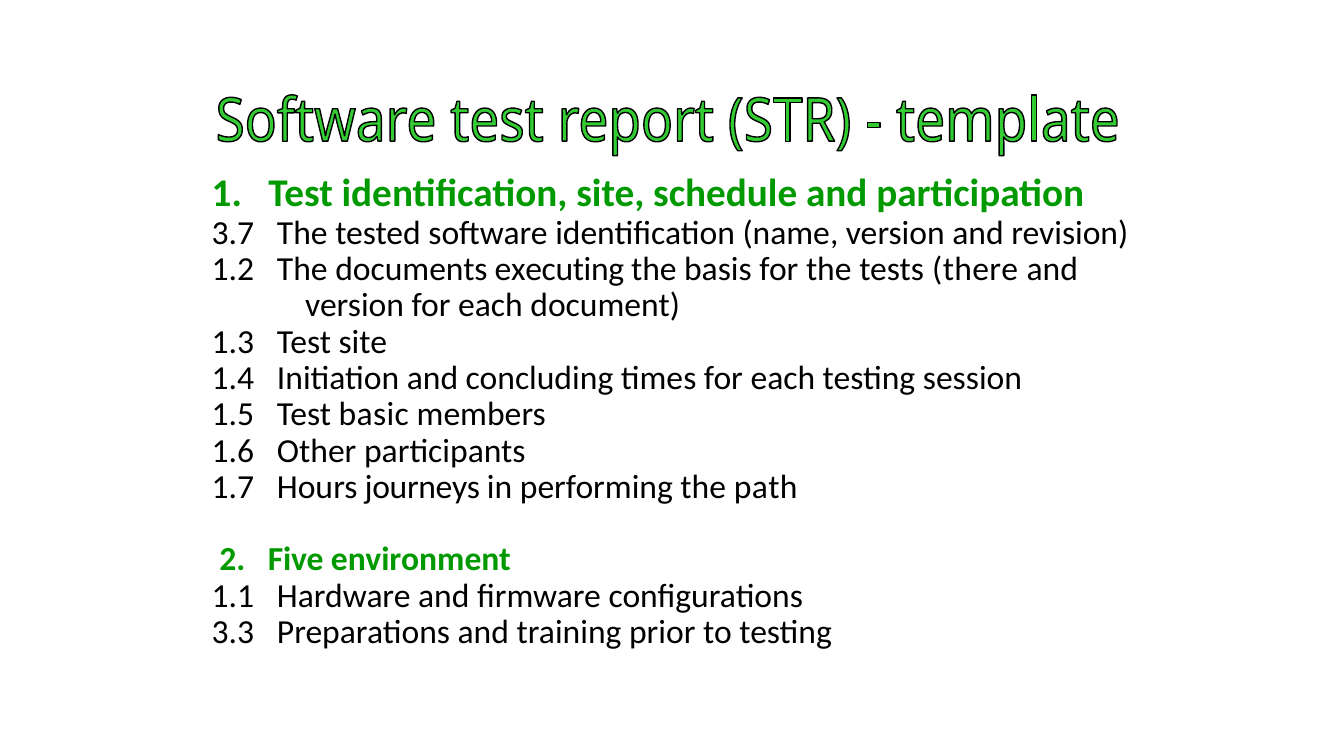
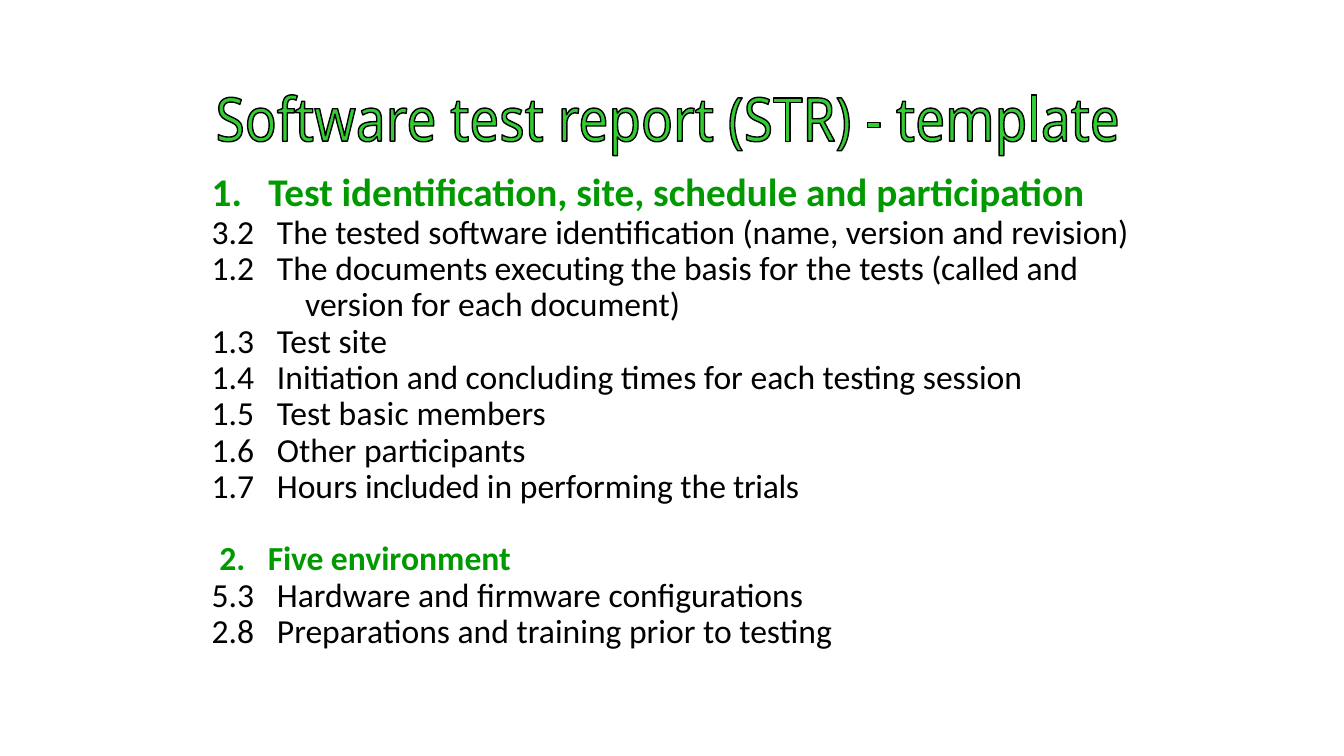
3.7: 3.7 -> 3.2 (233, 233)
there: there -> called (975, 270)
journeys: journeys -> included (422, 487)
path: path -> trials (766, 487)
1.1: 1.1 -> 5.3 (233, 596)
3.3: 3.3 -> 2.8 (233, 632)
